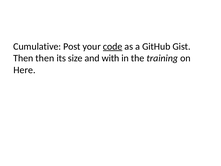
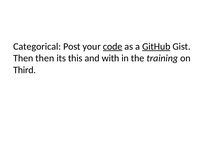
Cumulative: Cumulative -> Categorical (37, 46)
GitHub underline: none -> present (156, 46)
size: size -> this (75, 58)
Here: Here -> Third (25, 70)
